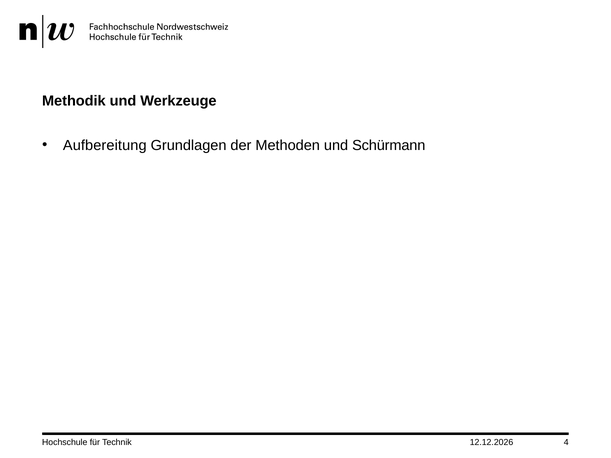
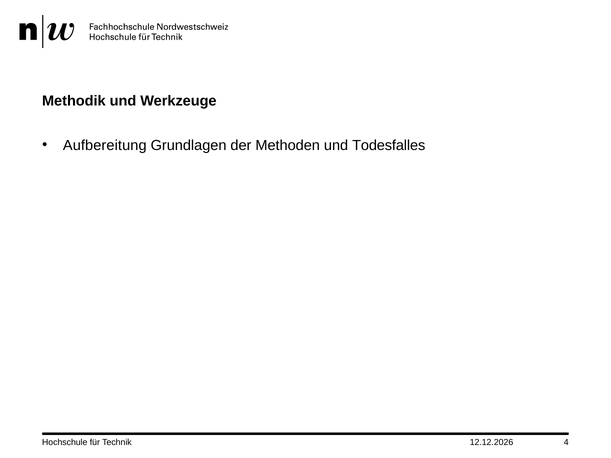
Schürmann: Schürmann -> Todesfalles (389, 145)
